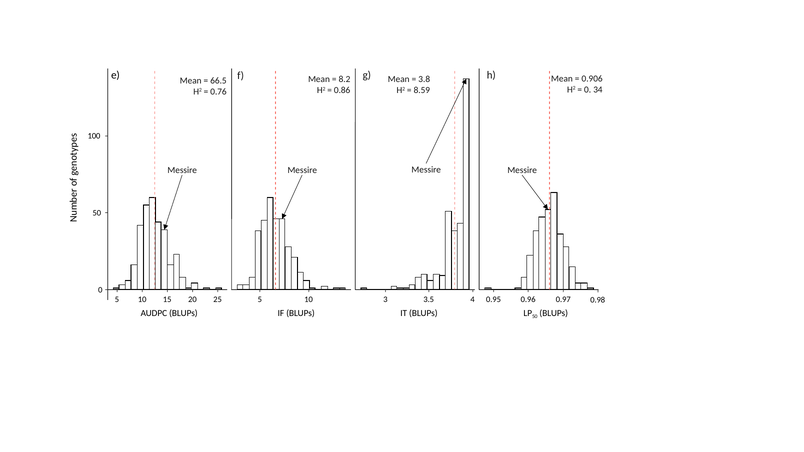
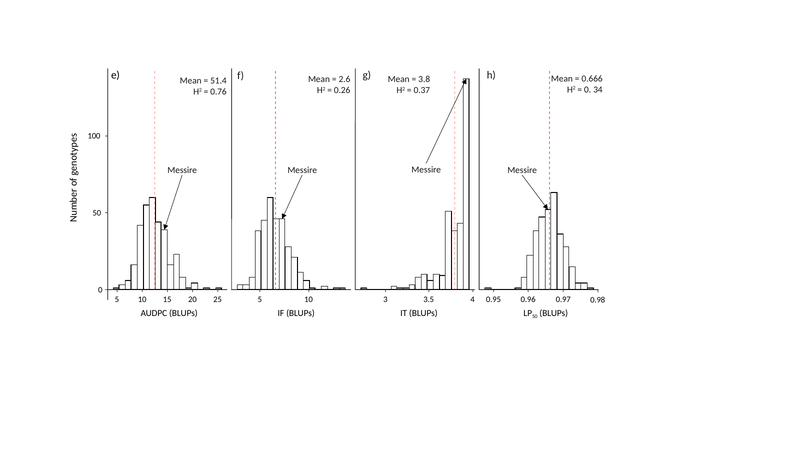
0.906: 0.906 -> 0.666 (592, 79)
8.2: 8.2 -> 2.6 (345, 79)
66.5: 66.5 -> 51.4 (218, 81)
0.86: 0.86 -> 0.26 (342, 90)
8.59: 8.59 -> 0.37 (422, 90)
